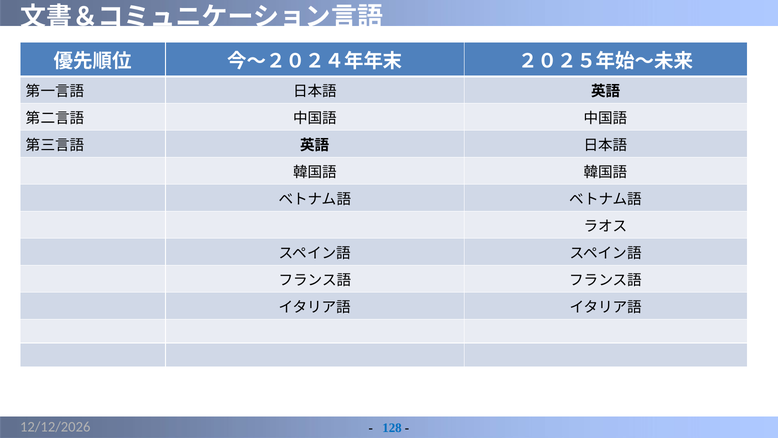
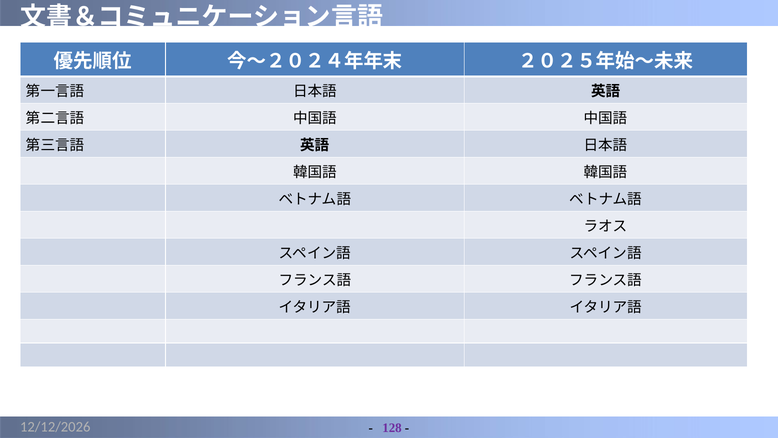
128 colour: blue -> purple (392, 428)
